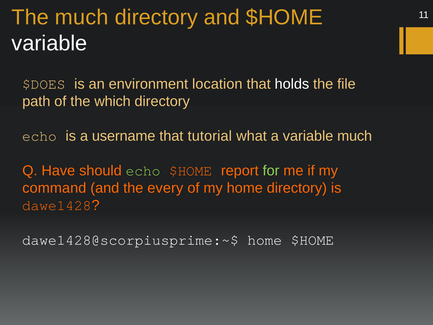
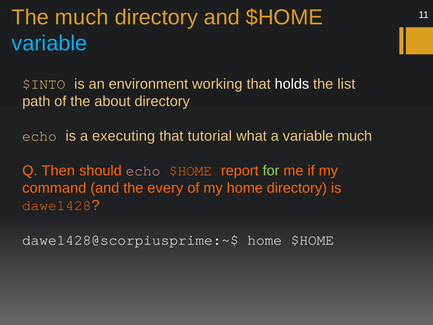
variable colour: white -> light blue (49, 43)
$DOES: $DOES -> $INTO (44, 84)
location: location -> working (217, 84)
file: file -> list (346, 84)
which: which -> about (112, 101)
username: username -> executing (124, 136)
Have: Have -> Then (58, 171)
echo colour: light green -> pink (143, 171)
